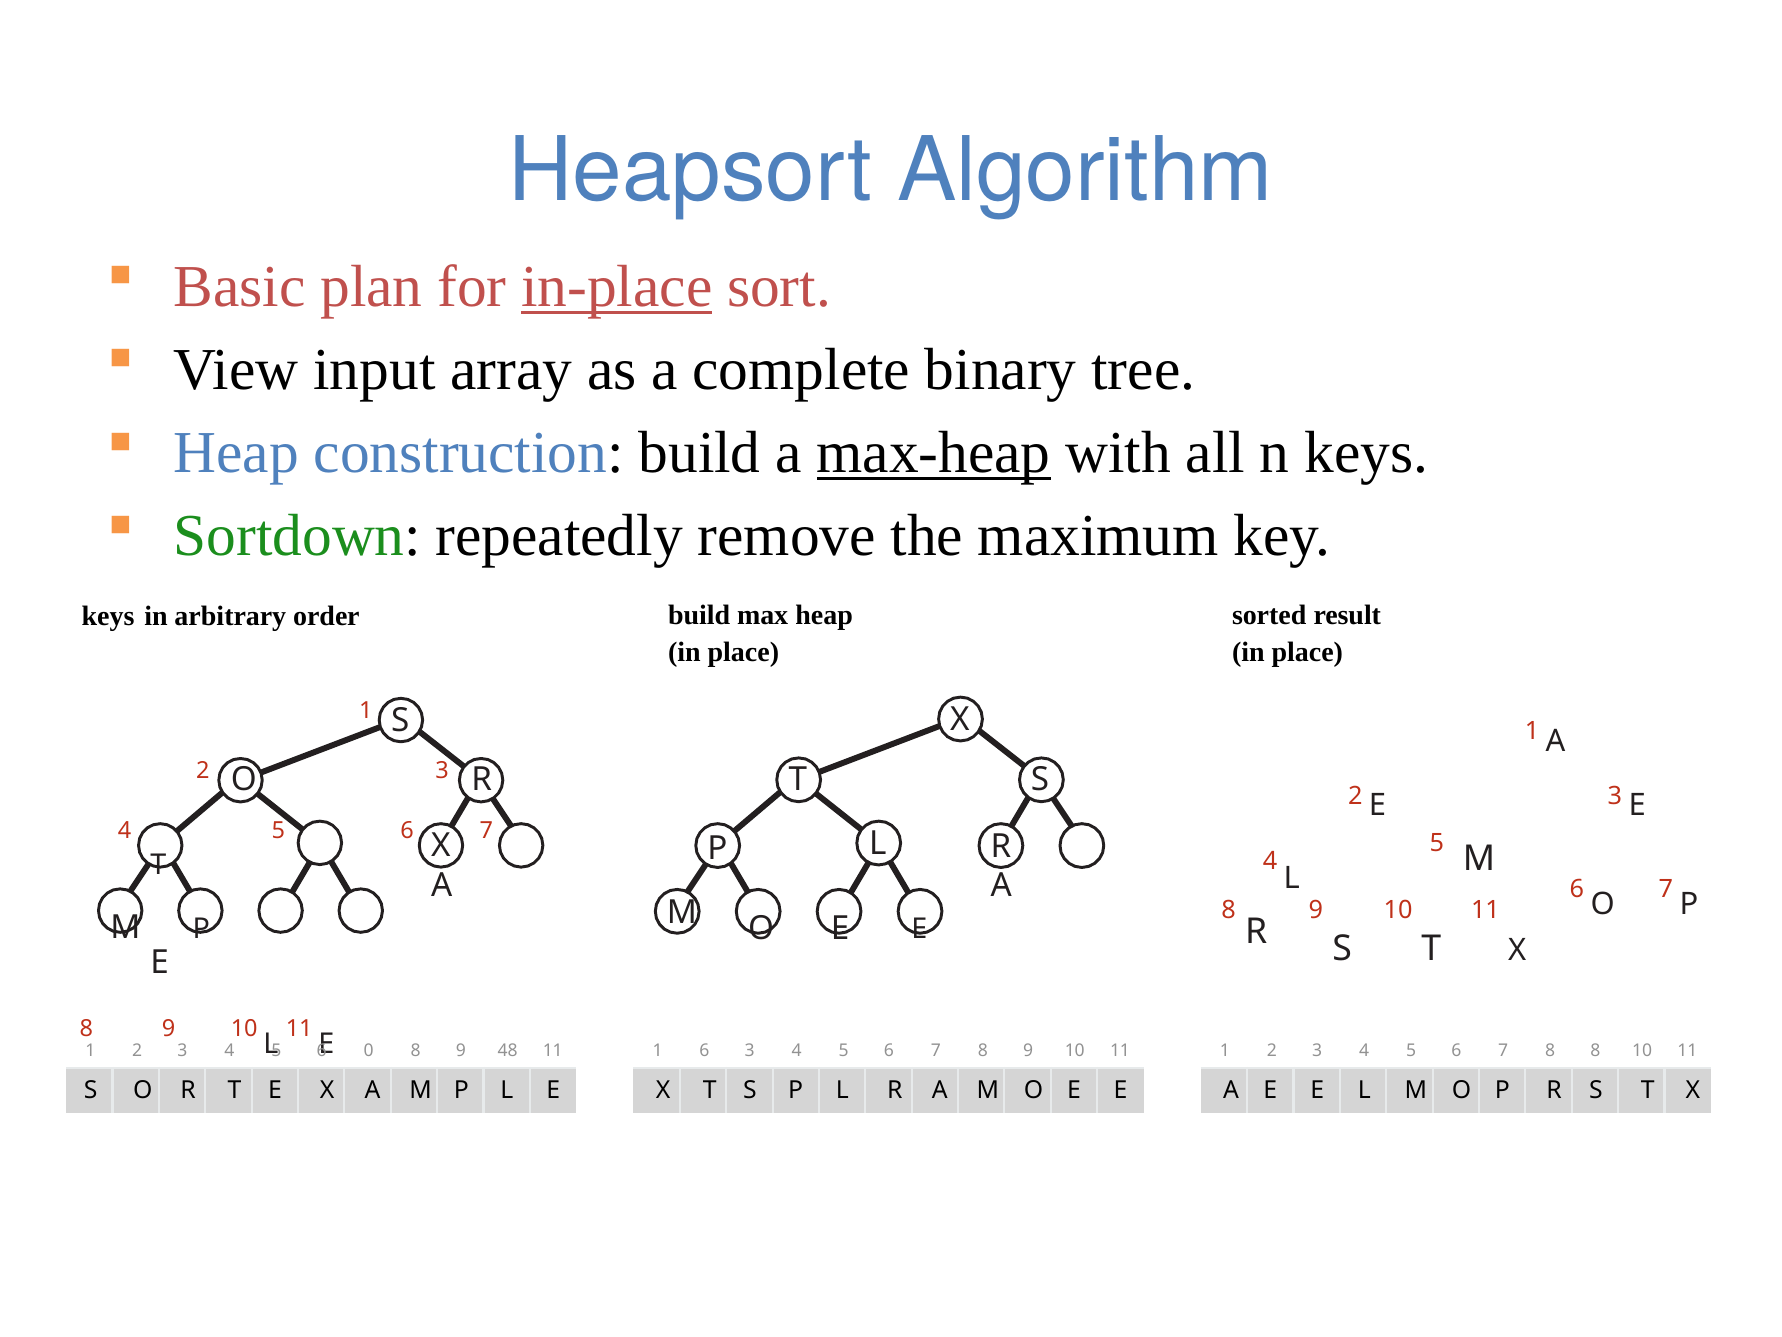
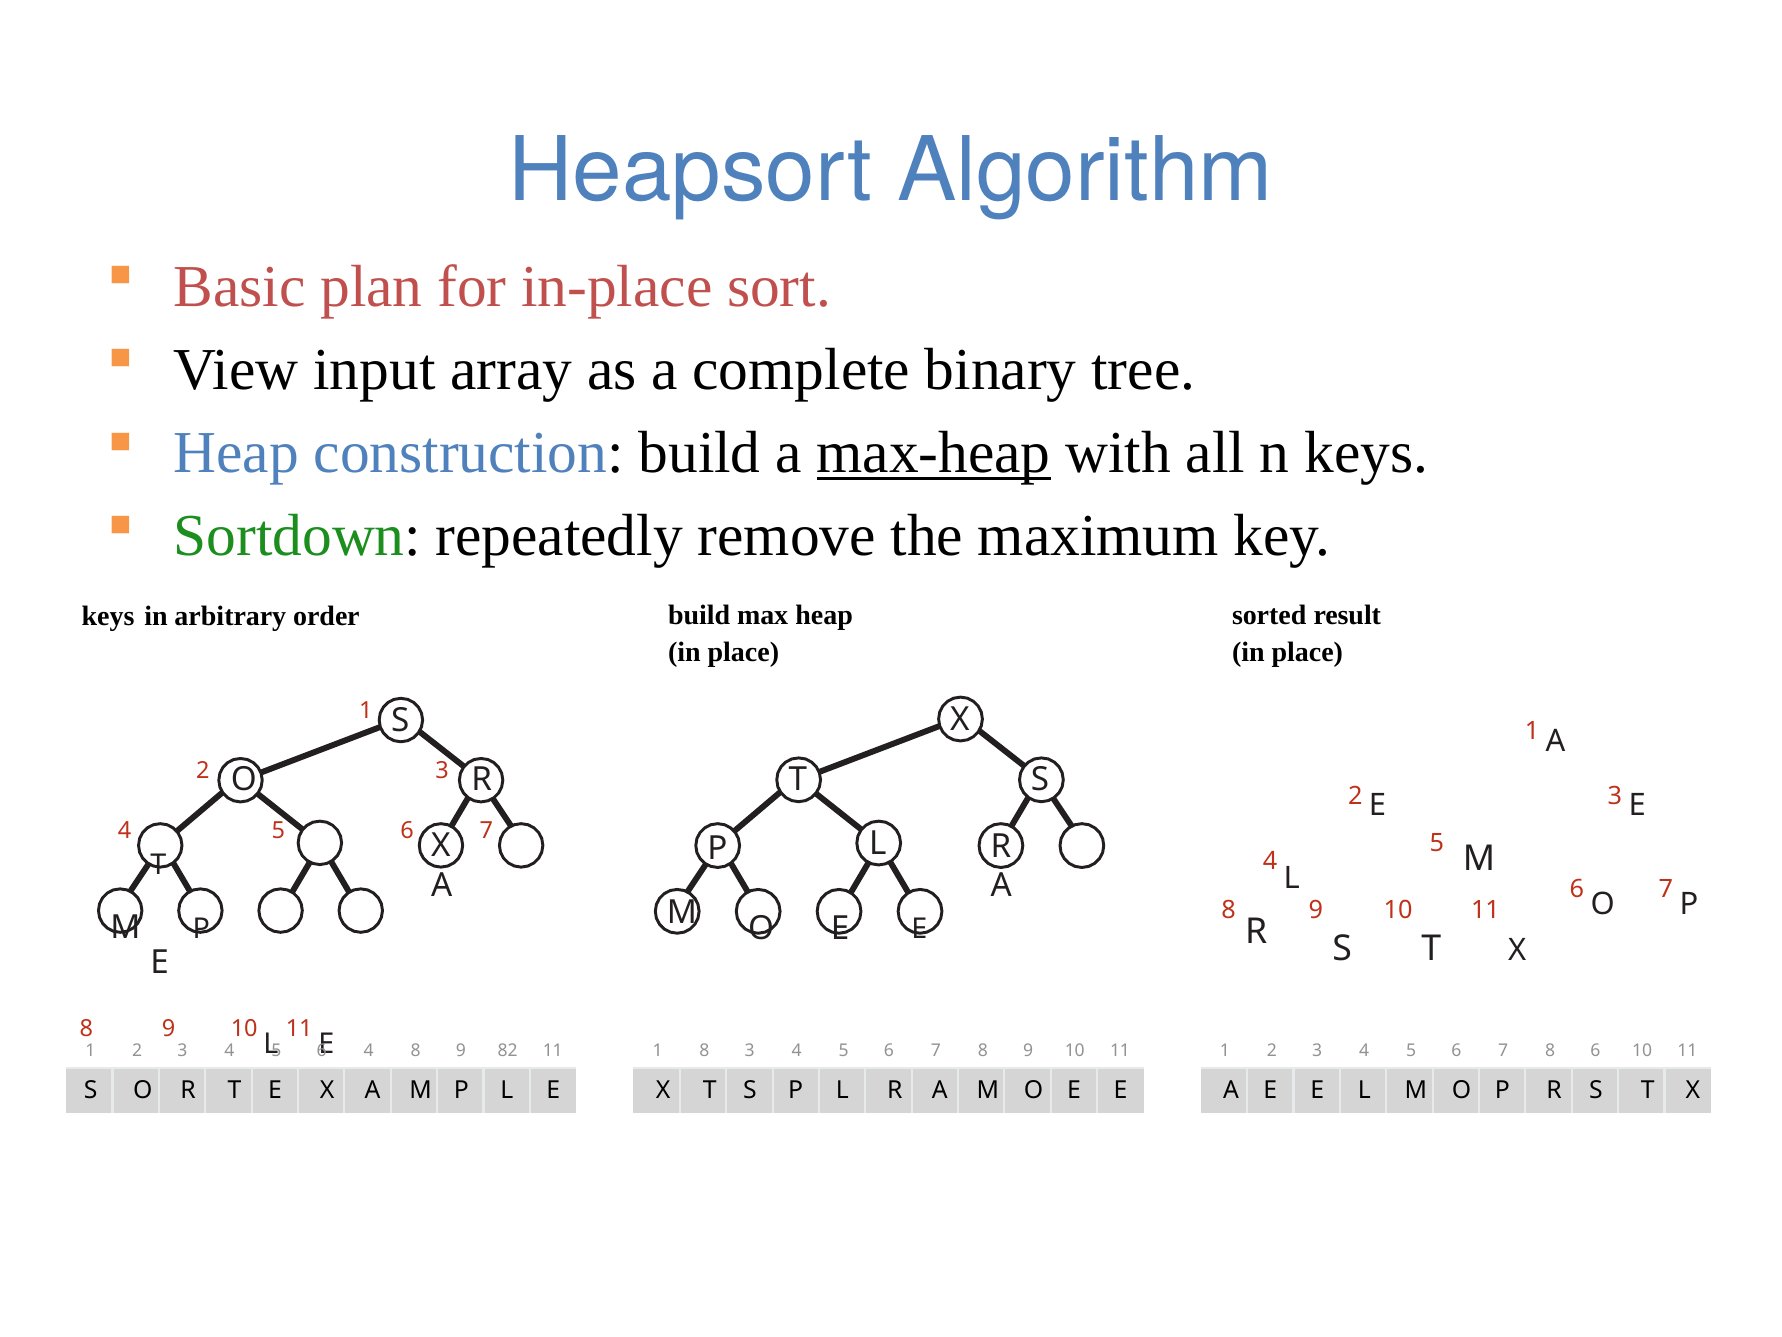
in-place underline: present -> none (617, 287)
0: 0 -> 4 (369, 1051)
48: 48 -> 82 (508, 1051)
1 6: 6 -> 8 (704, 1051)
8 8: 8 -> 6 (1595, 1051)
